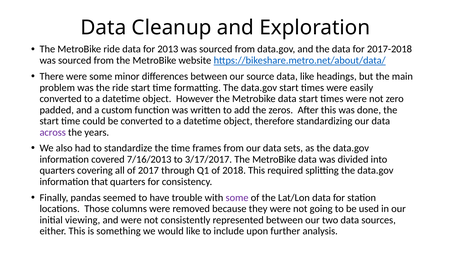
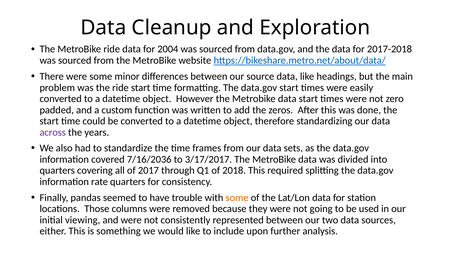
2013: 2013 -> 2004 (168, 49)
7/16/2013: 7/16/2013 -> 7/16/2036 (149, 159)
that: that -> rate (100, 181)
some colour: purple -> orange (237, 197)
